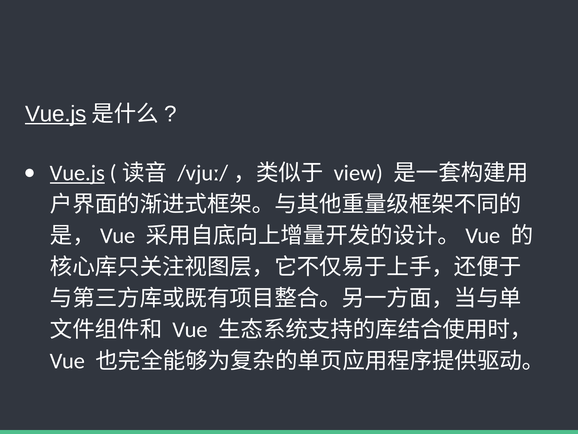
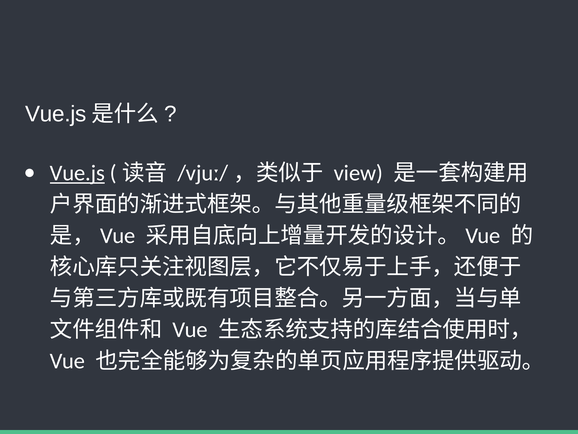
Vue.js underline: present -> none (56, 114)
